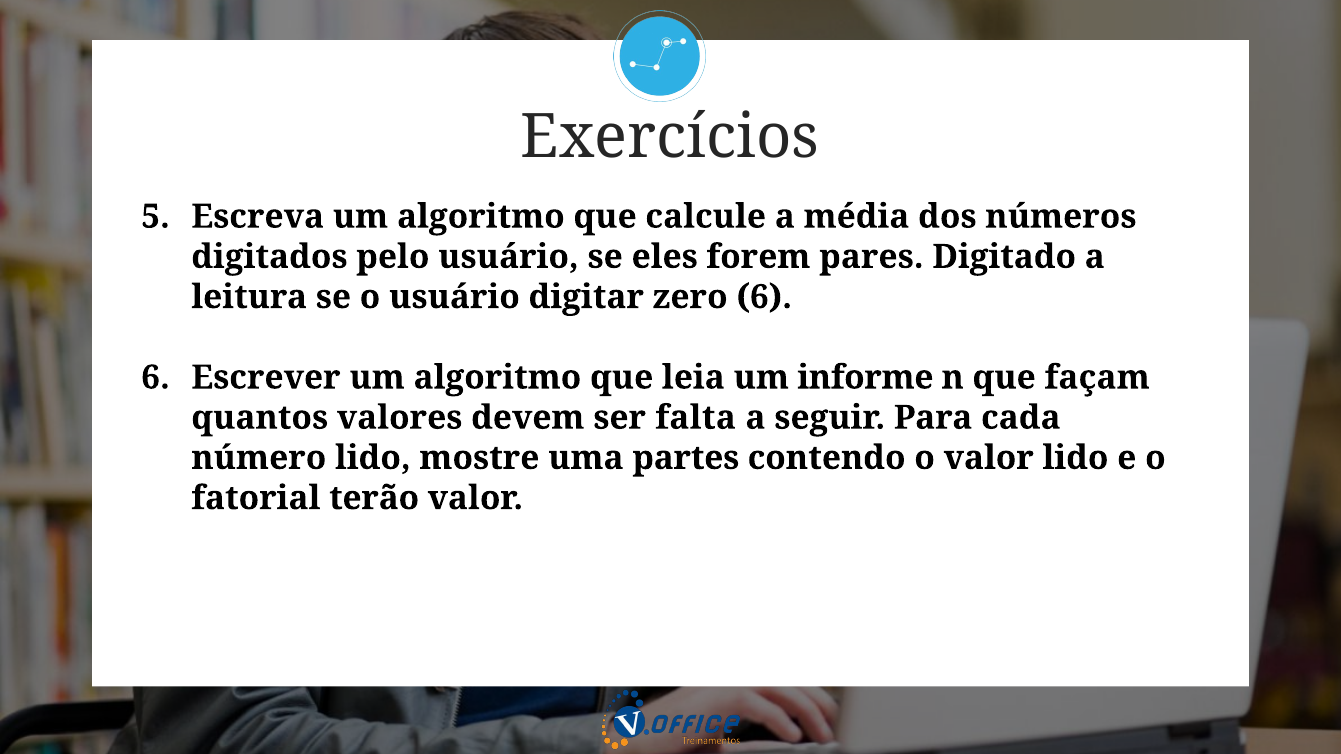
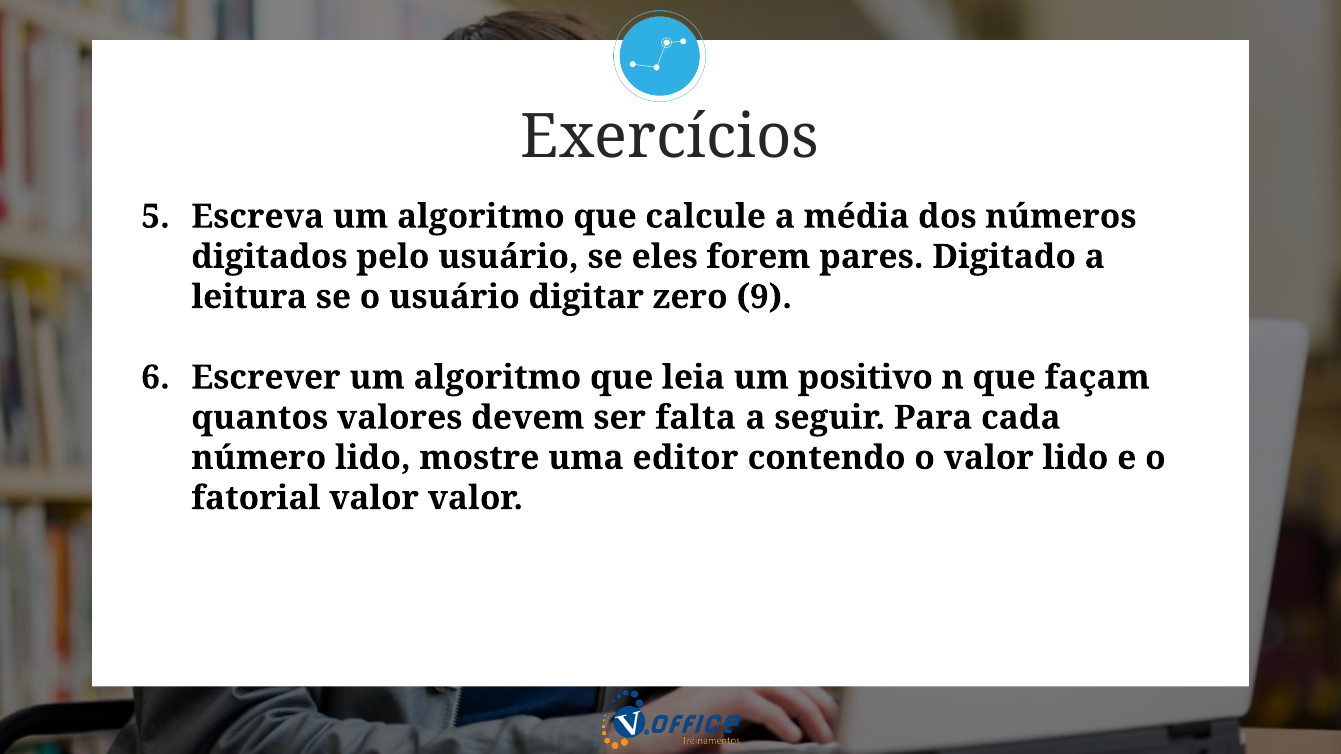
zero 6: 6 -> 9 (764, 297)
informe: informe -> positivo (865, 378)
partes: partes -> editor (685, 458)
fatorial terão: terão -> valor (374, 498)
